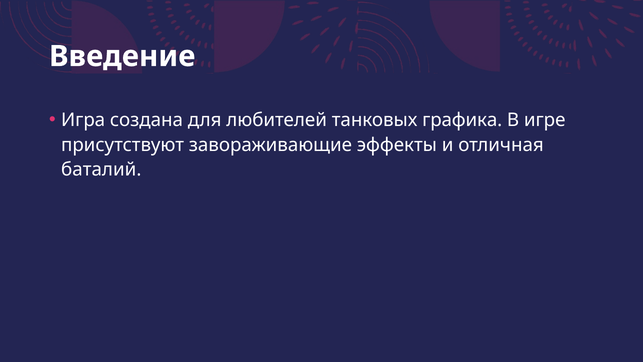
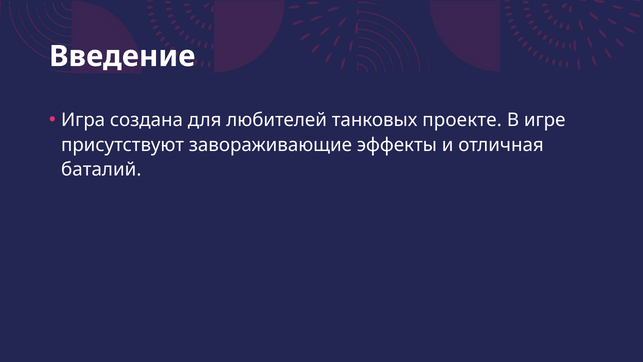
графика: графика -> проекте (462, 120)
